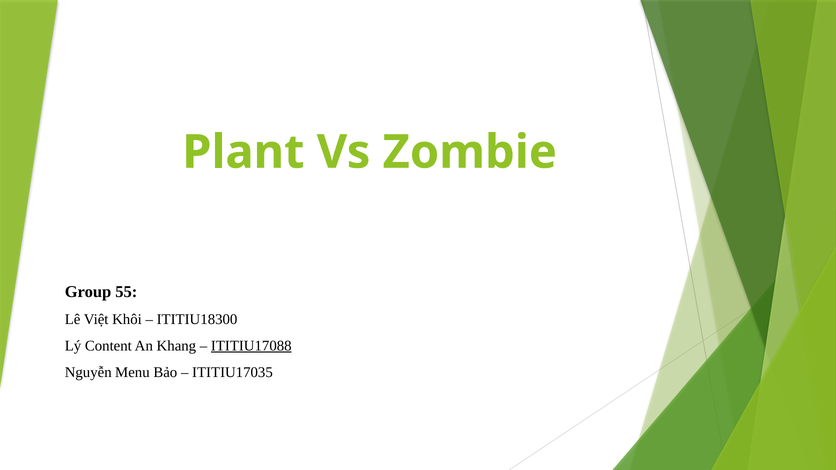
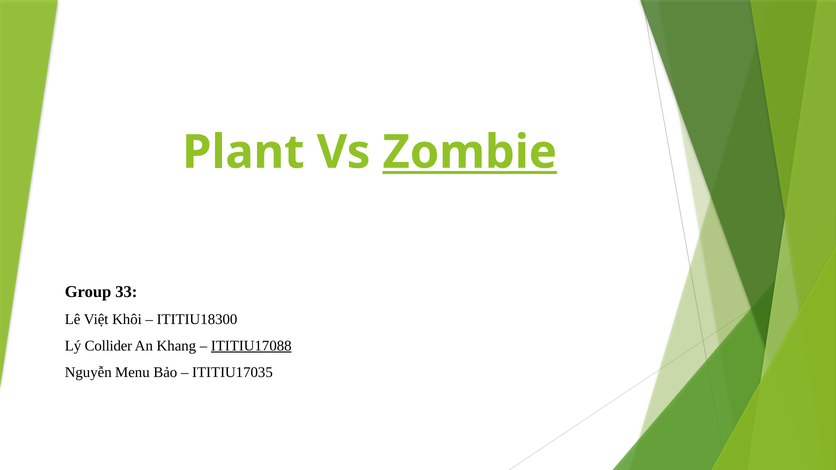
Zombie underline: none -> present (470, 152)
55: 55 -> 33 (126, 292)
Content: Content -> Collider (108, 346)
